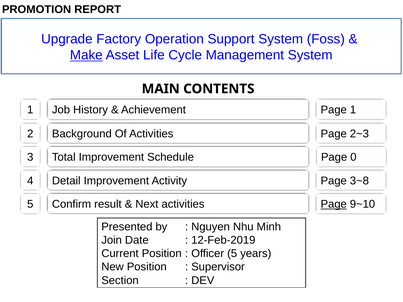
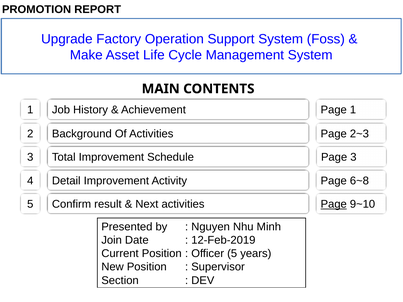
Make underline: present -> none (86, 55)
Page 0: 0 -> 3 (353, 157)
3~8: 3~8 -> 6~8 (359, 181)
